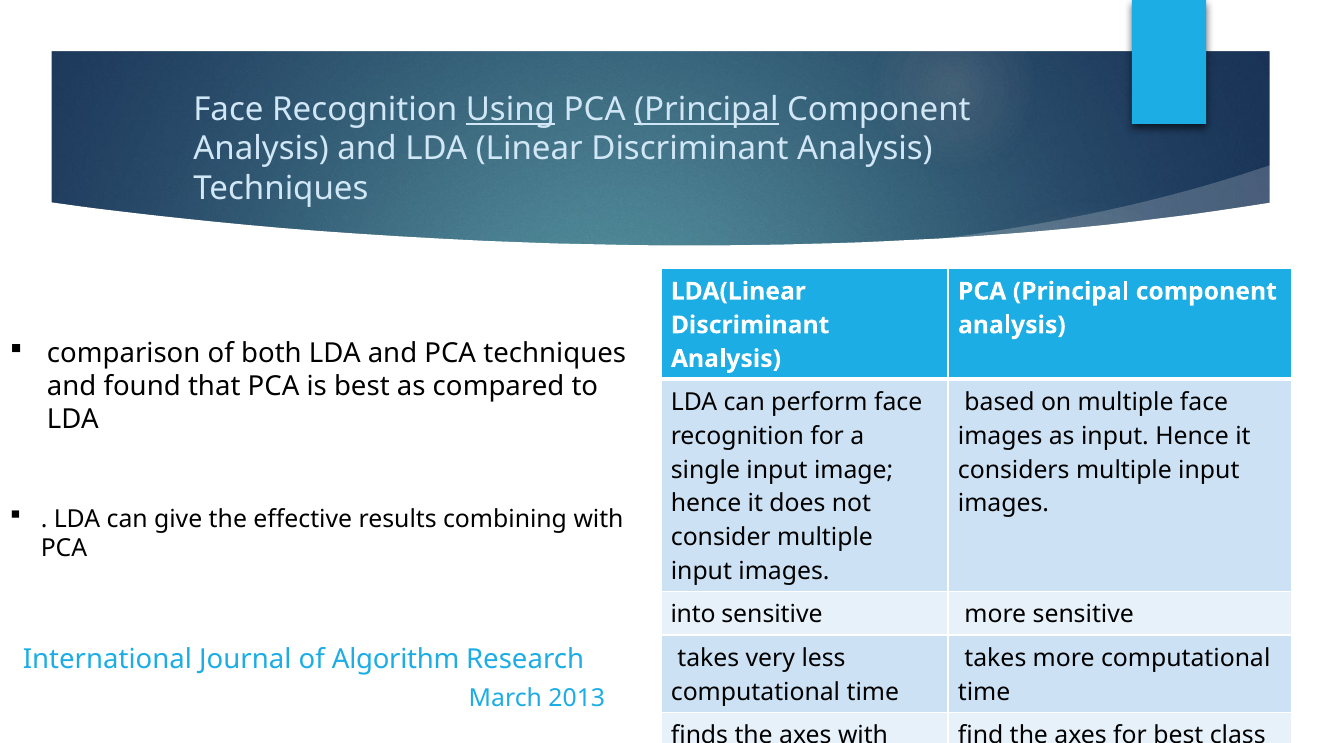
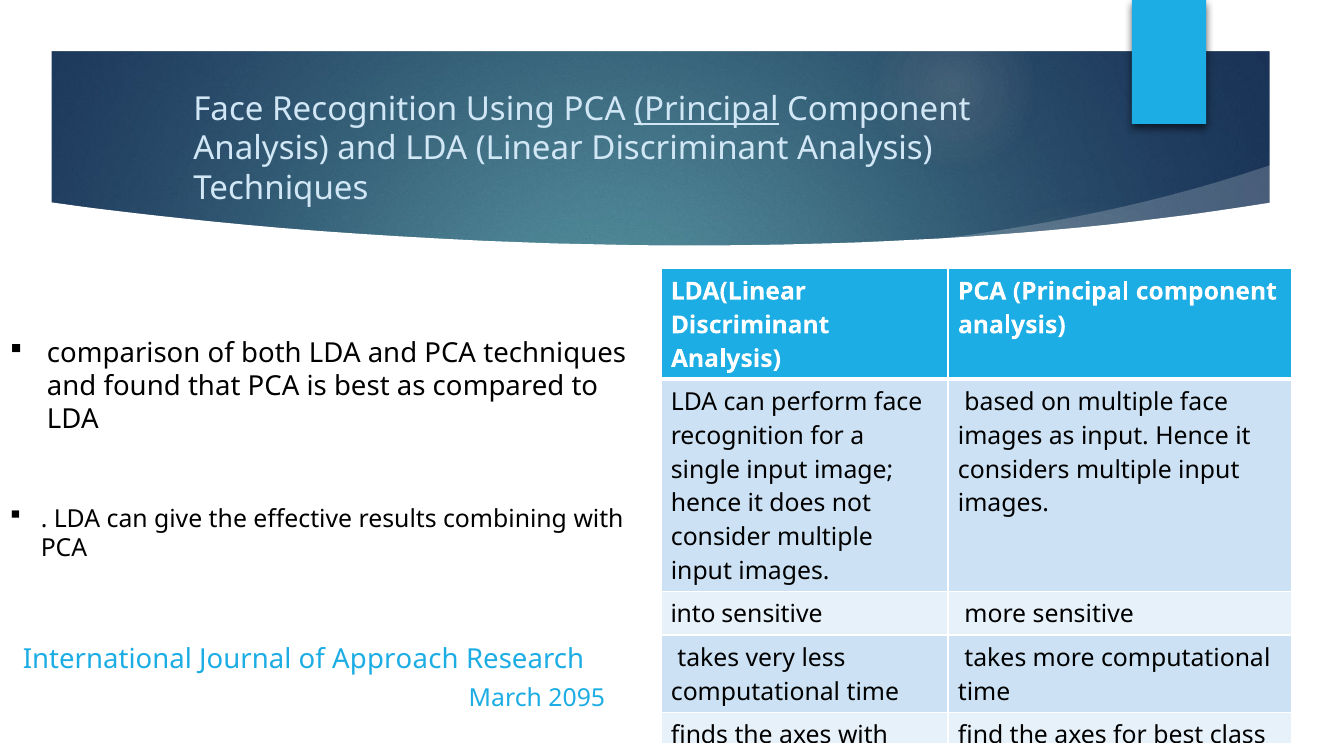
Using underline: present -> none (510, 109)
Algorithm: Algorithm -> Approach (395, 660)
2013: 2013 -> 2095 (577, 699)
